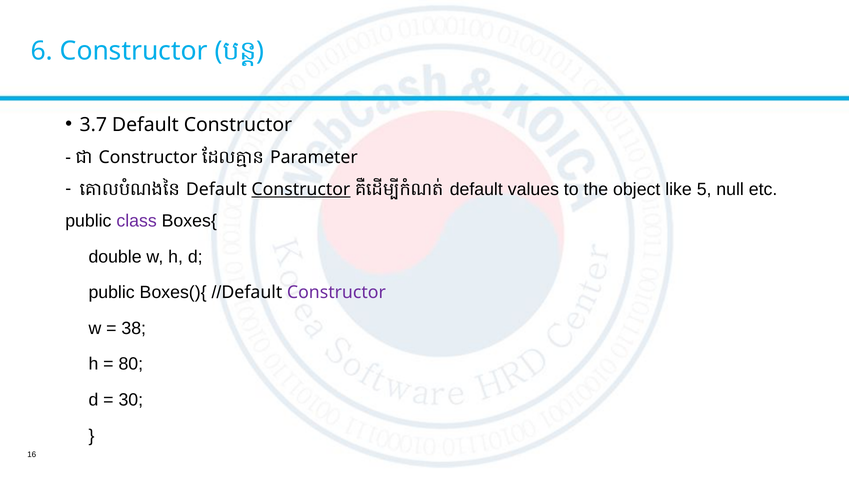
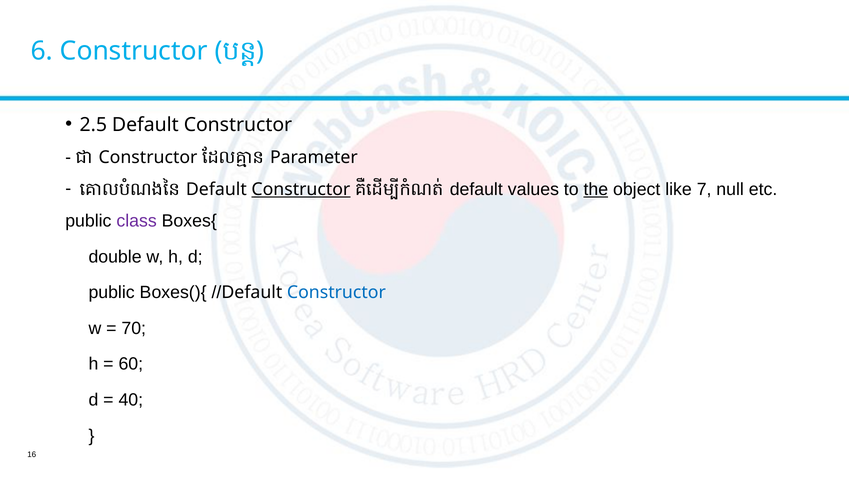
3.7: 3.7 -> 2.5 (93, 125)
the underline: none -> present (596, 189)
5: 5 -> 7 (704, 189)
Constructor colour: purple -> blue (336, 293)
38: 38 -> 70 (134, 329)
80: 80 -> 60 (131, 365)
30: 30 -> 40 (131, 400)
